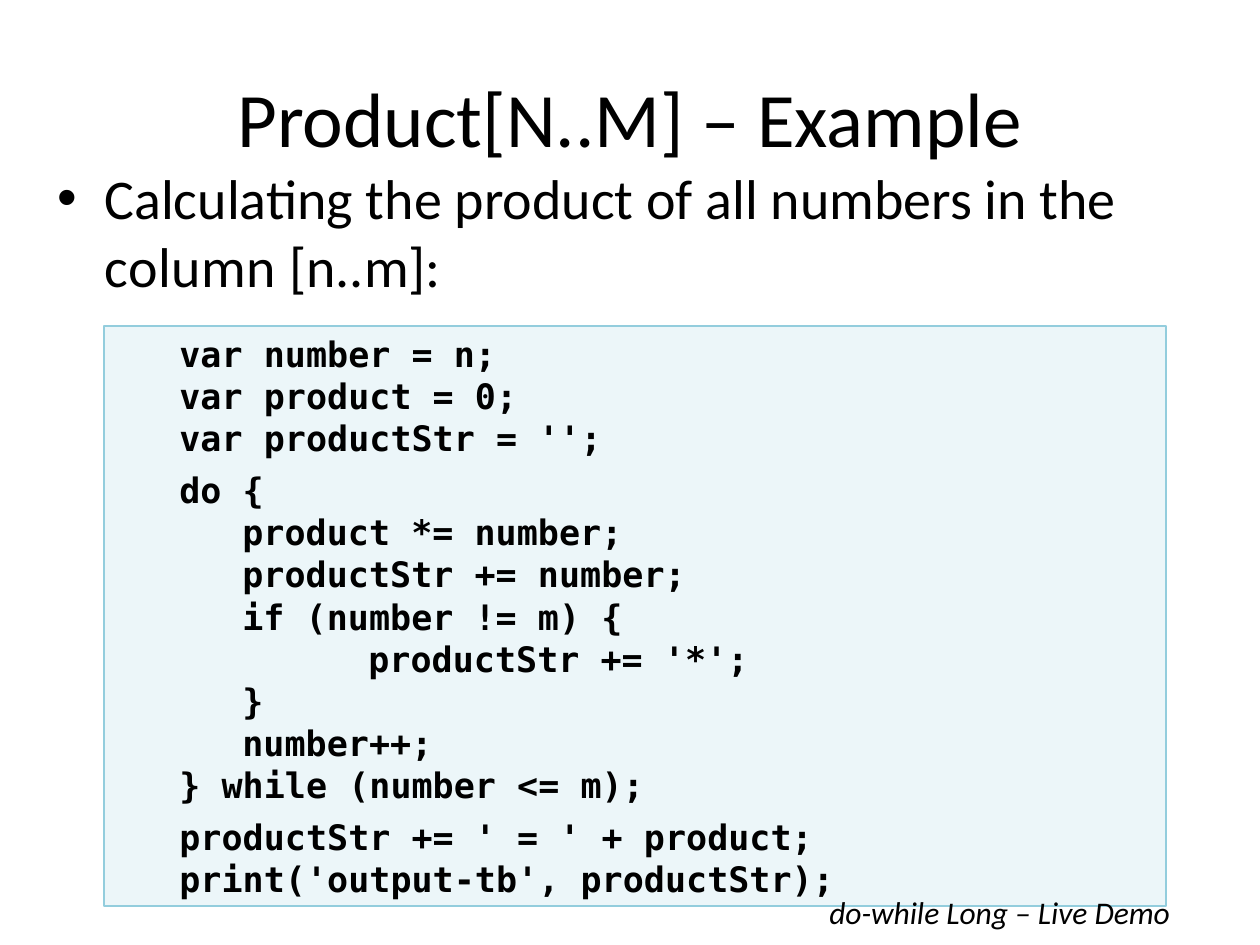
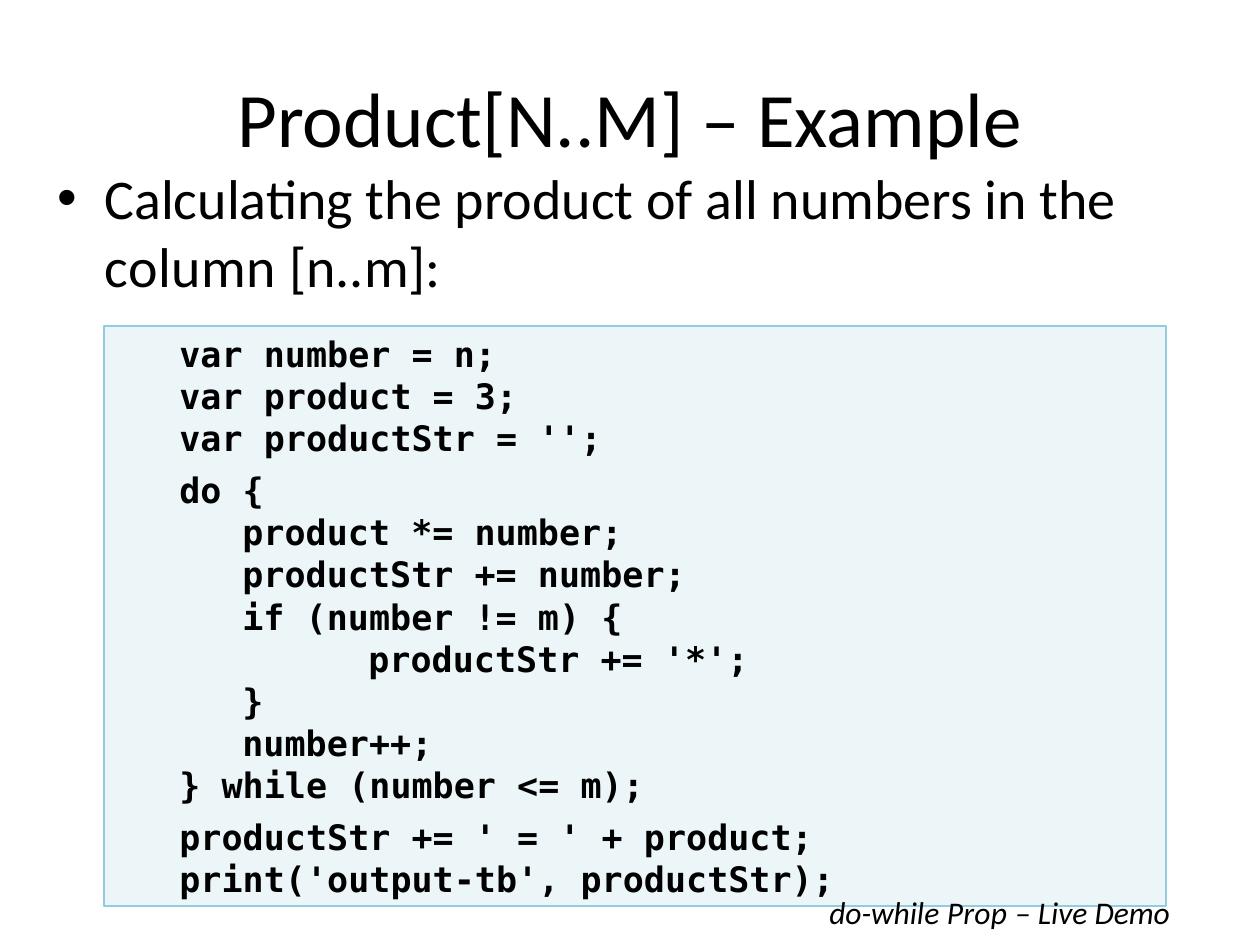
0: 0 -> 3 (496, 398)
Long: Long -> Prop (977, 914)
